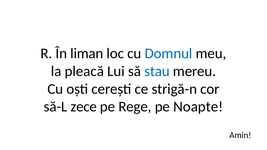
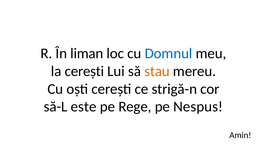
la pleacă: pleacă -> cerești (84, 71)
stau colour: blue -> orange (157, 71)
zece: zece -> este (84, 107)
Noapte: Noapte -> Nespus (198, 107)
